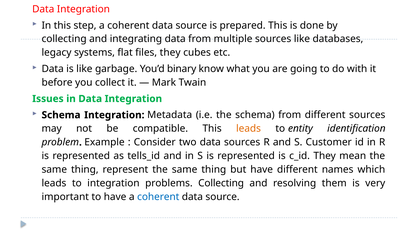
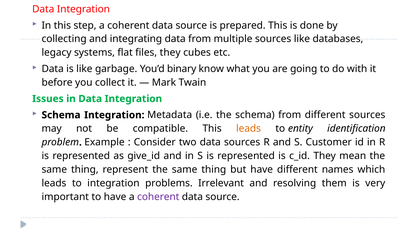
tells_id: tells_id -> give_id (144, 156)
problems Collecting: Collecting -> Irrelevant (221, 183)
coherent colour: blue -> purple (158, 197)
